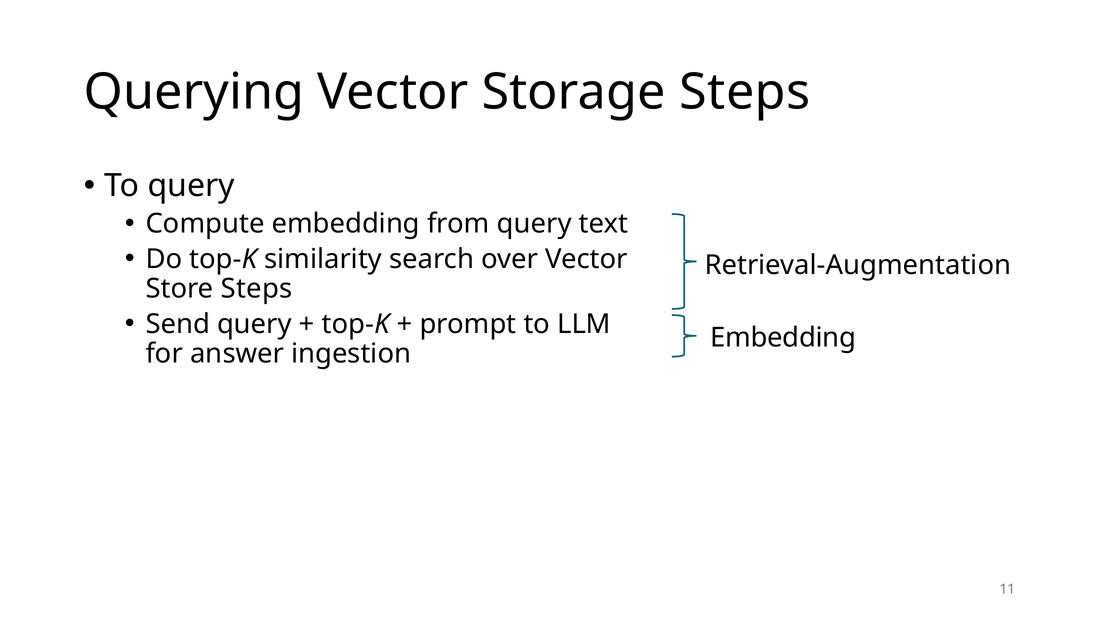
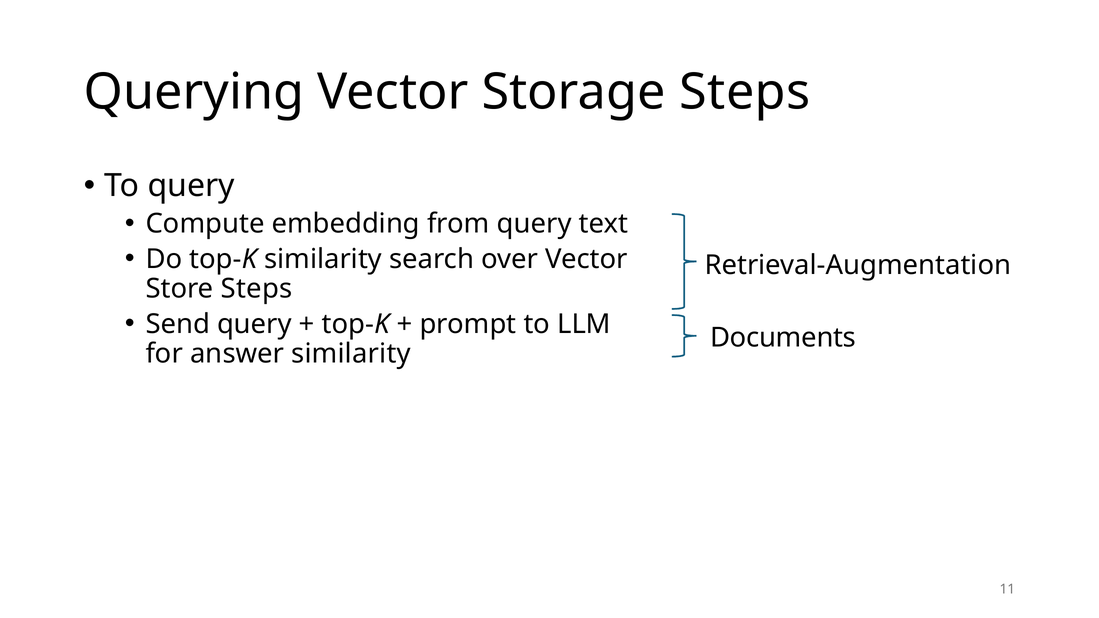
Embedding: Embedding -> Documents (783, 338)
answer ingestion: ingestion -> similarity (351, 354)
